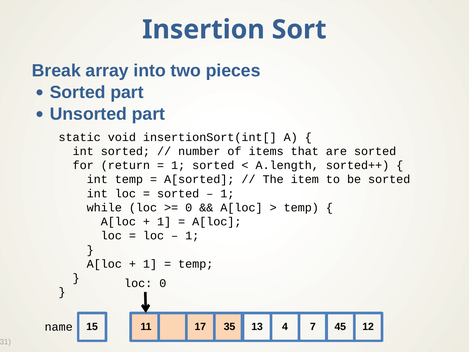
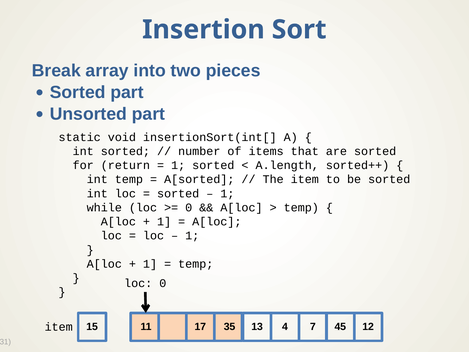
name: name -> item (59, 327)
